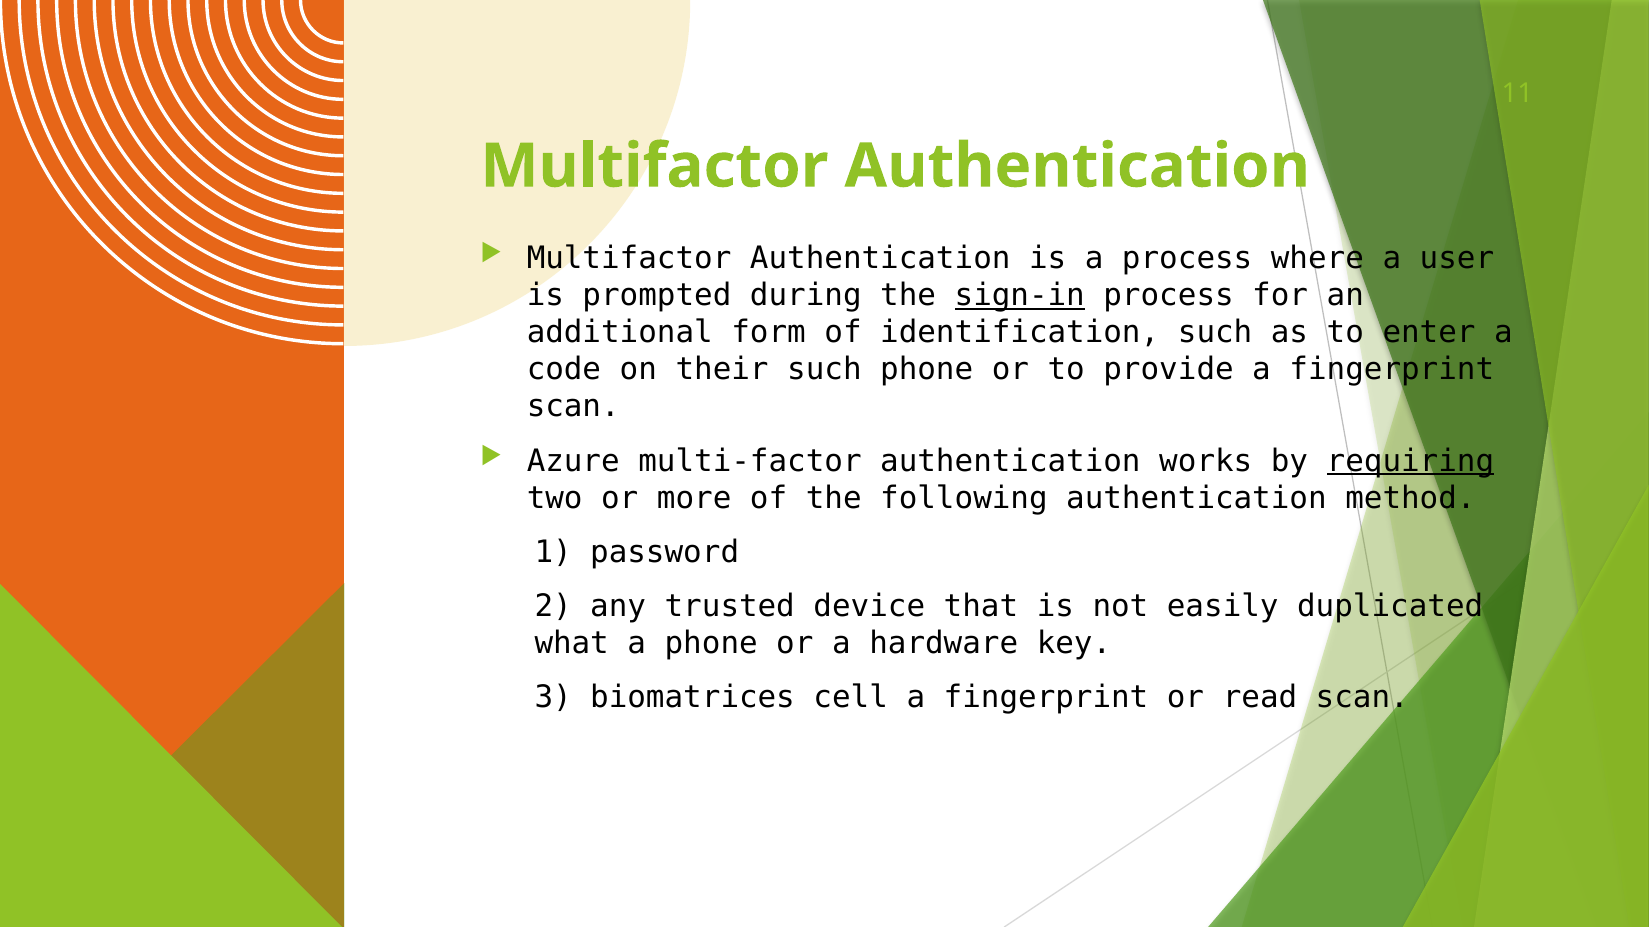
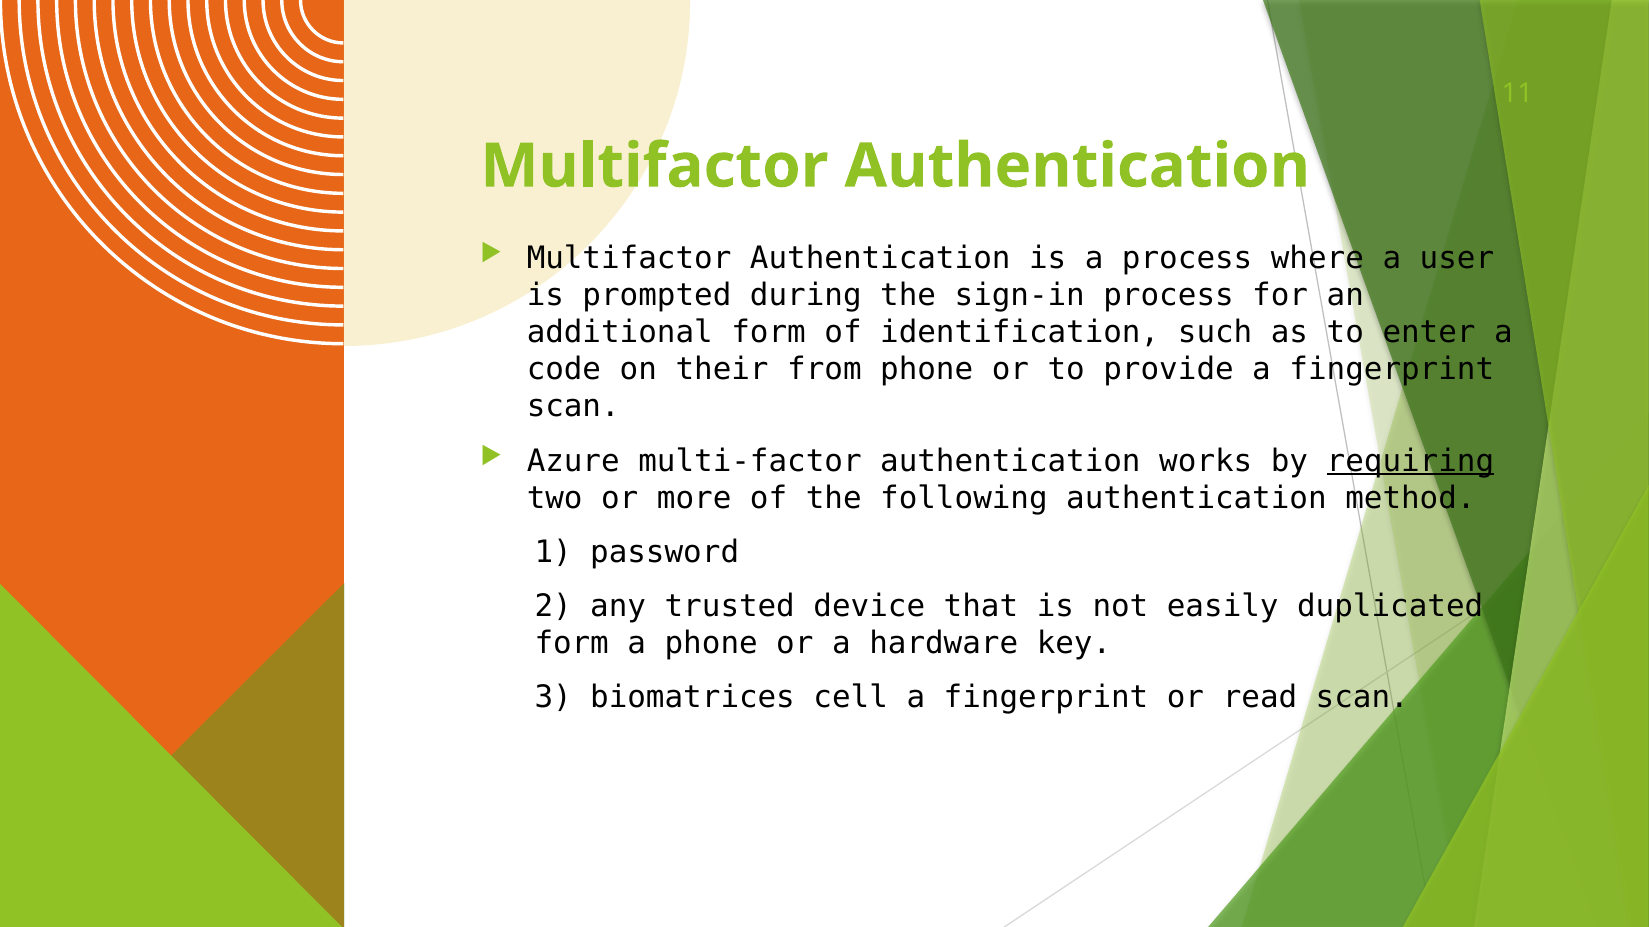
sign-in underline: present -> none (1020, 296)
their such: such -> from (824, 370)
what: what -> form (572, 644)
